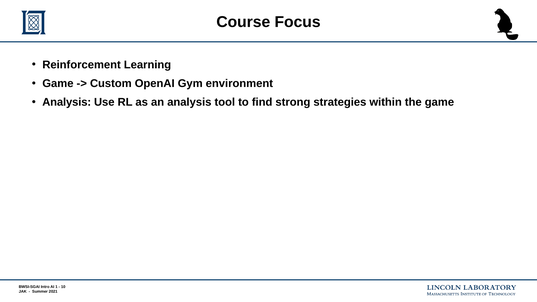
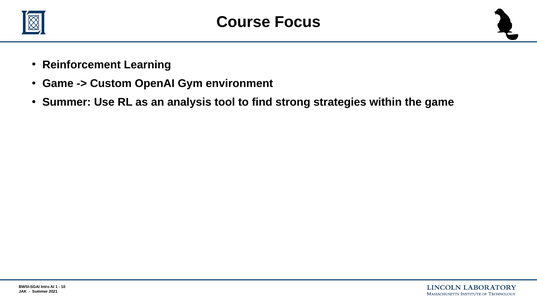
Analysis: Analysis -> Summer (67, 102)
